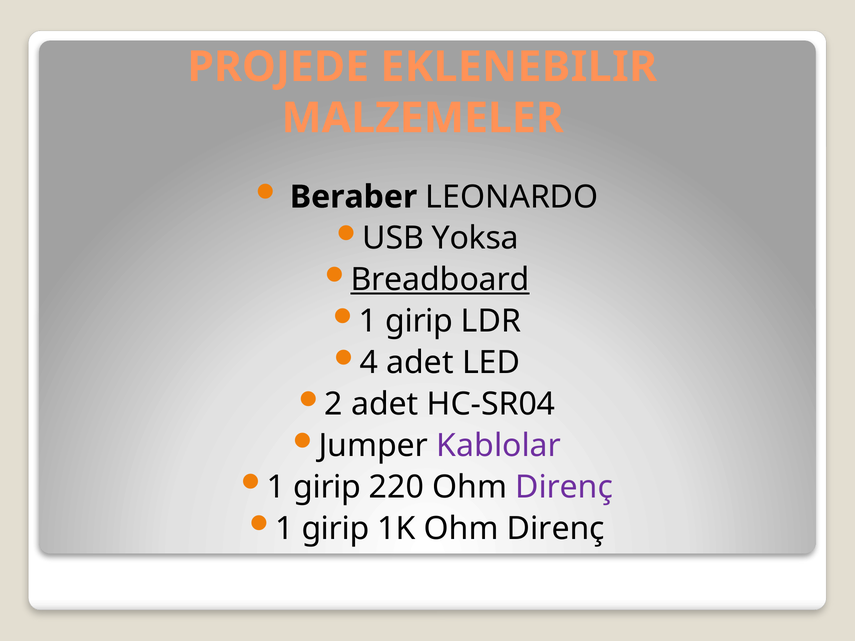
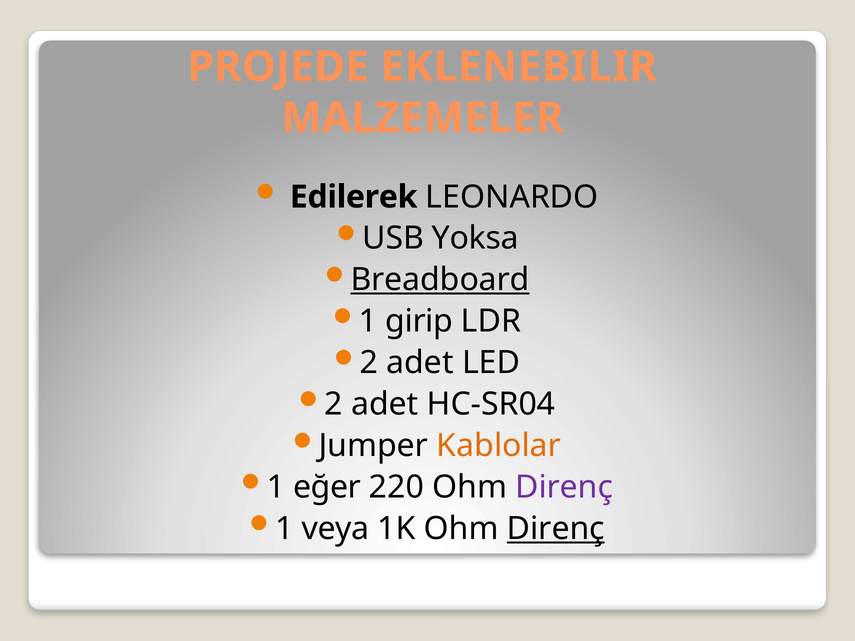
Beraber: Beraber -> Edilerek (354, 197)
4: 4 -> 2 (369, 363)
Kablolar colour: purple -> orange (499, 446)
girip: girip -> eğer (327, 487)
girip: girip -> veya (336, 529)
Direnç underline: none -> present (556, 529)
